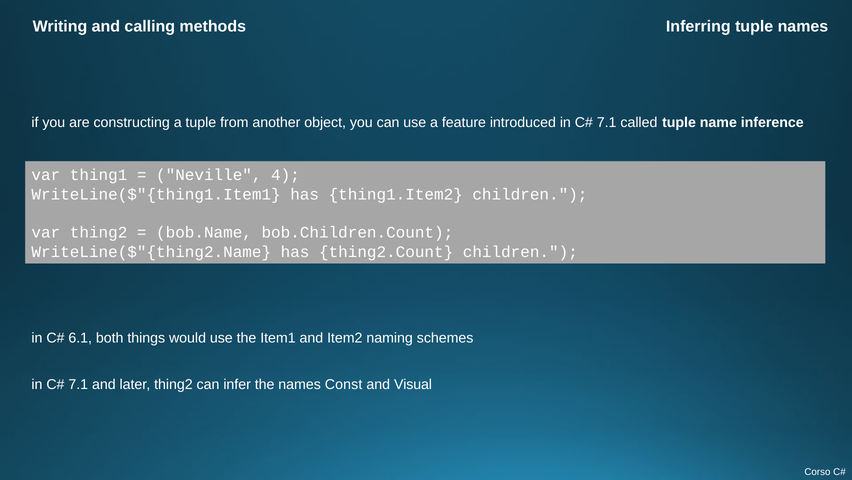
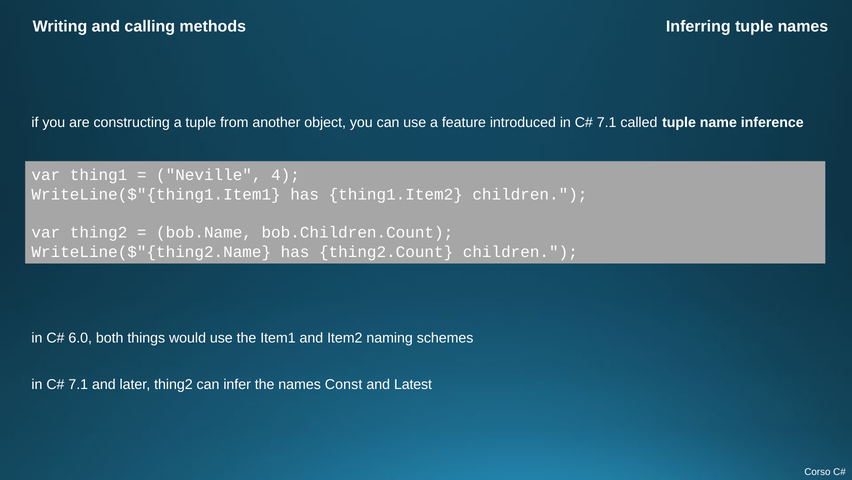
6.1: 6.1 -> 6.0 (80, 337)
Visual: Visual -> Latest (413, 384)
